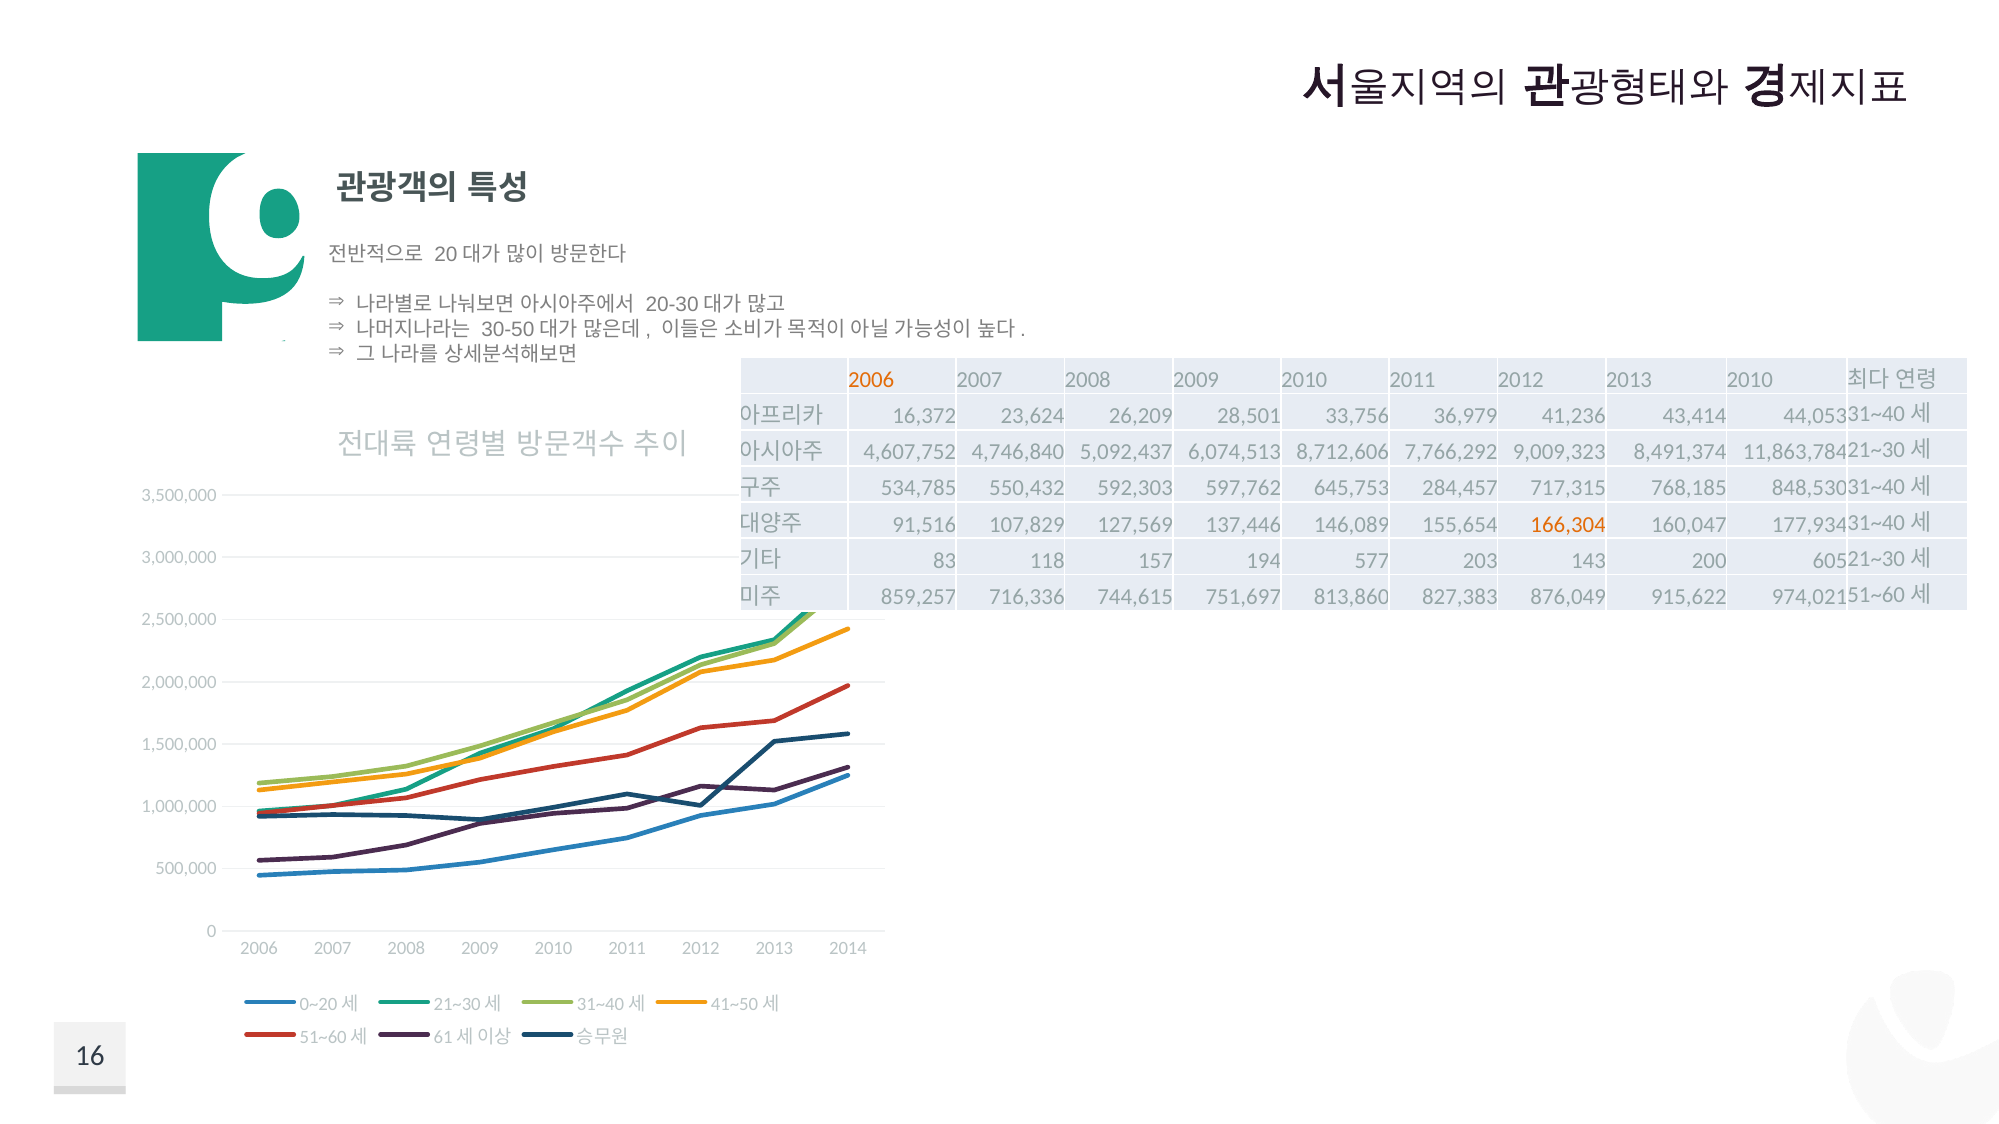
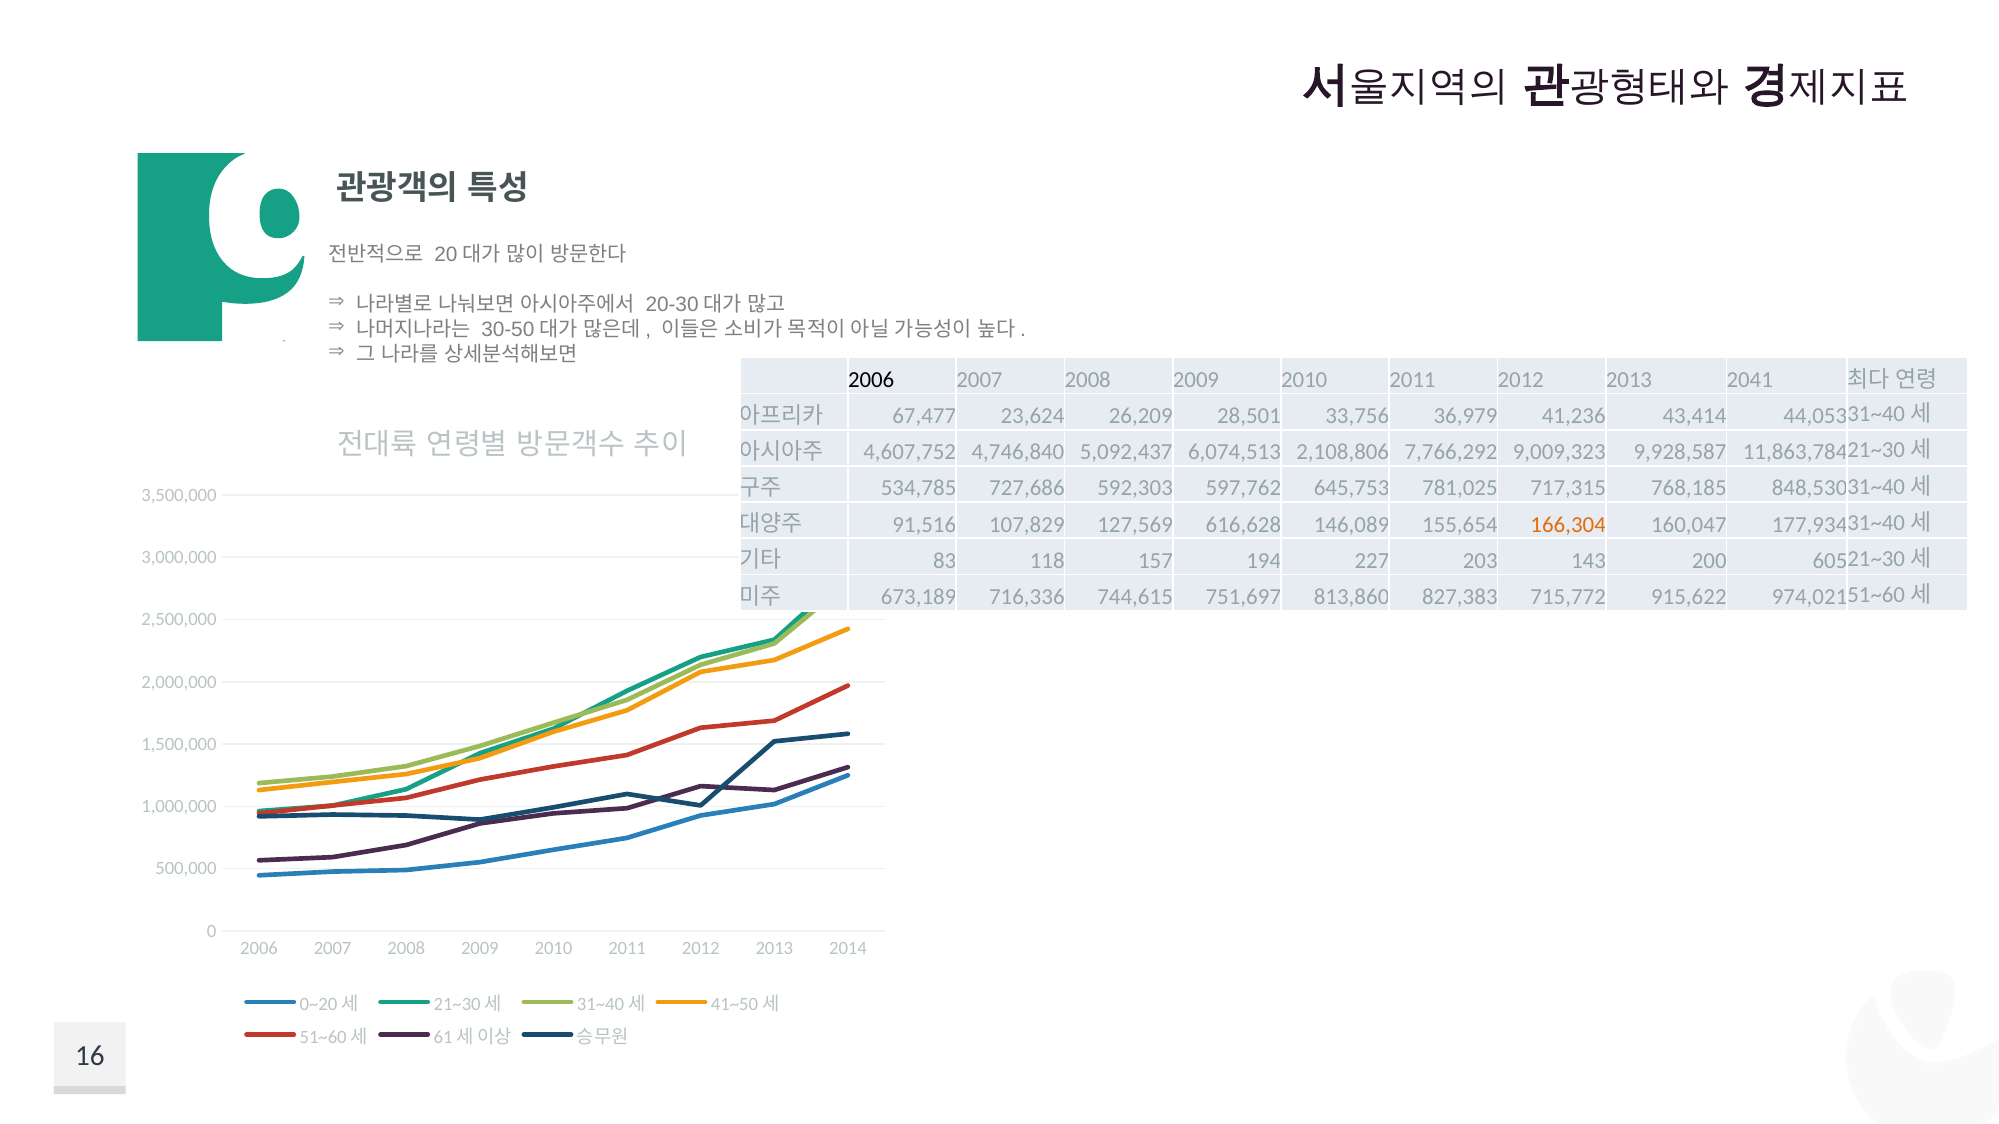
2006 colour: orange -> black (871, 380)
2013 2010: 2010 -> 2041 (1750, 380)
16,372: 16,372 -> 67,477 (924, 416)
8,712,606: 8,712,606 -> 2,108,806 (1343, 452)
8,491,374: 8,491,374 -> 9,928,587 (1680, 452)
550,432: 550,432 -> 727,686 (1027, 488)
284,457: 284,457 -> 781,025 (1460, 488)
137,446: 137,446 -> 616,628 (1243, 525)
577: 577 -> 227 (1372, 561)
859,257: 859,257 -> 673,189 (919, 597)
876,049: 876,049 -> 715,772 (1568, 597)
